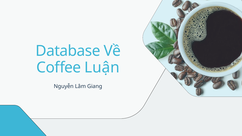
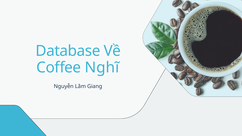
Luận: Luận -> Nghĩ (102, 68)
